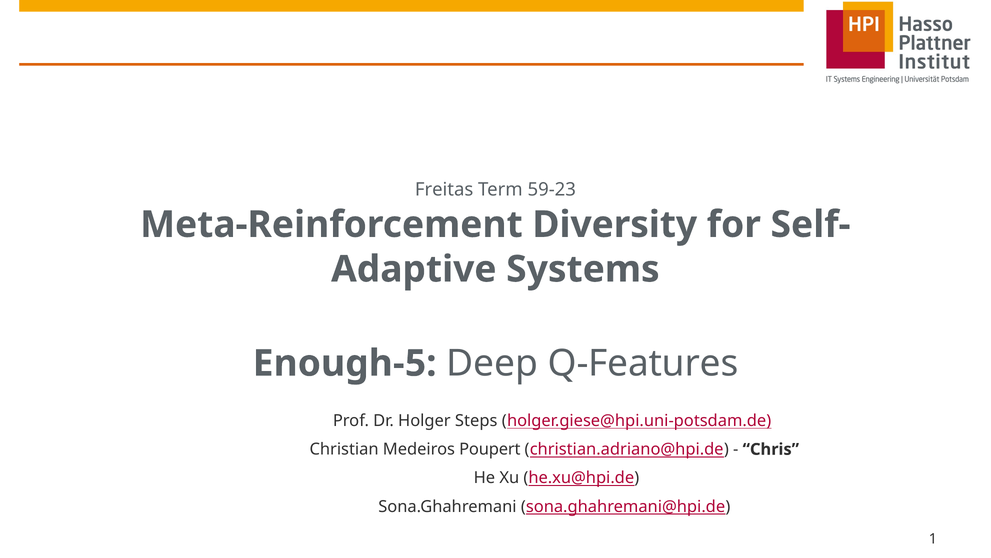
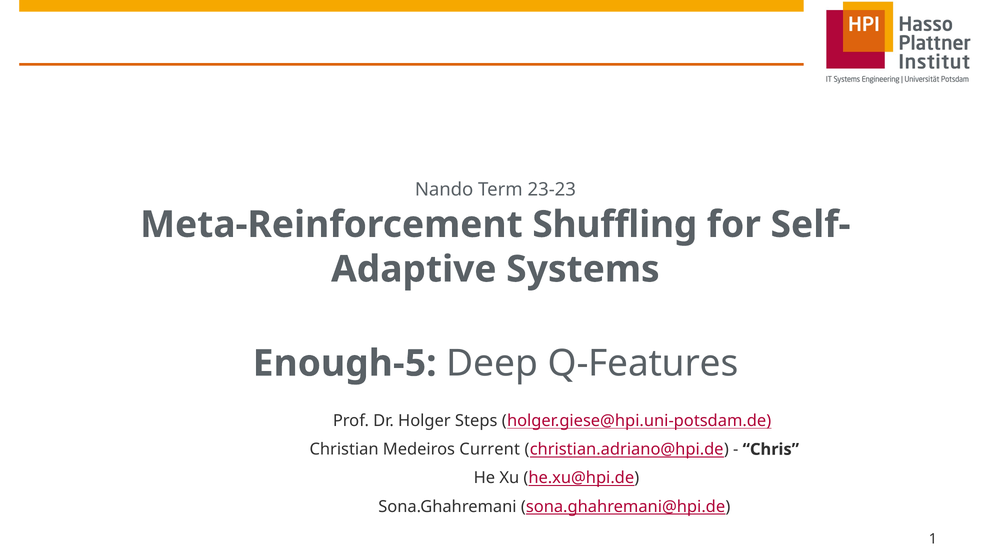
Freitas: Freitas -> Nando (444, 190)
59-23: 59-23 -> 23-23 (552, 190)
Diversity: Diversity -> Shuffling (615, 224)
Poupert: Poupert -> Current (490, 449)
